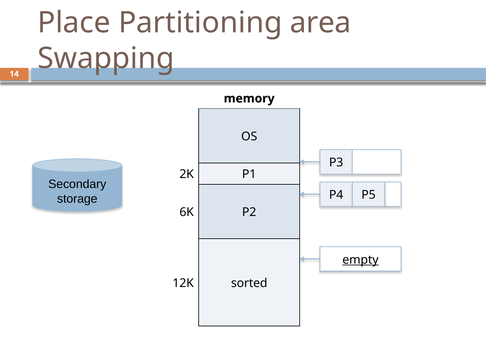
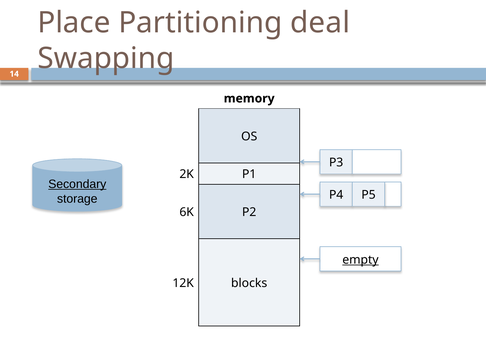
area: area -> deal (320, 23)
Secondary underline: none -> present (77, 184)
sorted: sorted -> blocks (249, 283)
